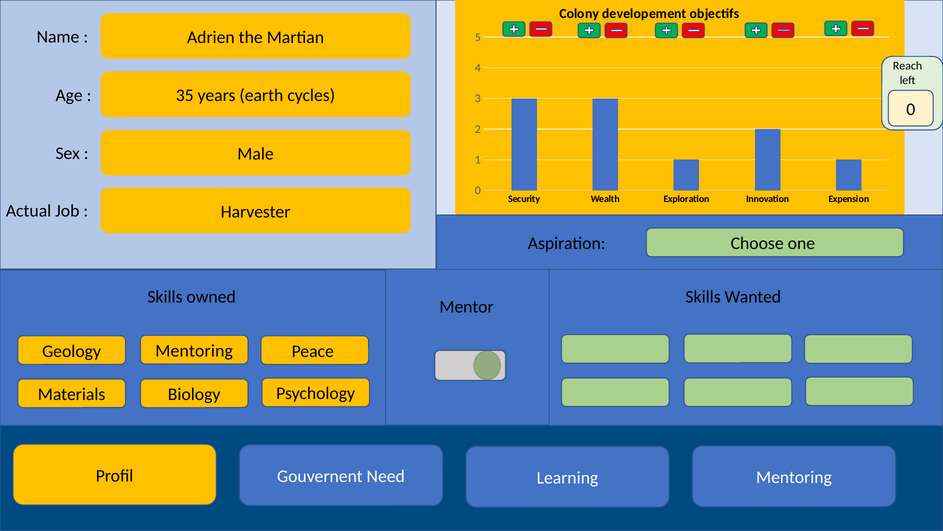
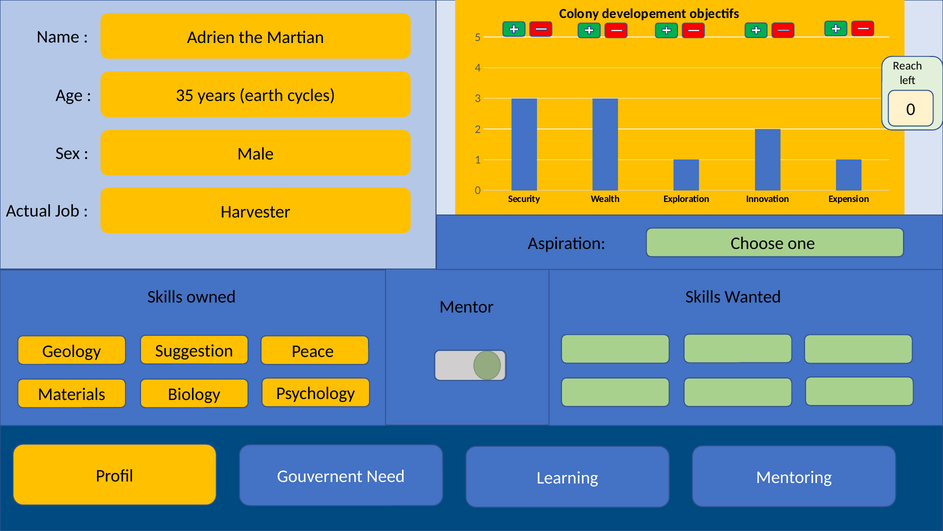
Mentoring: Mentoring -> Suggestion (194, 350)
